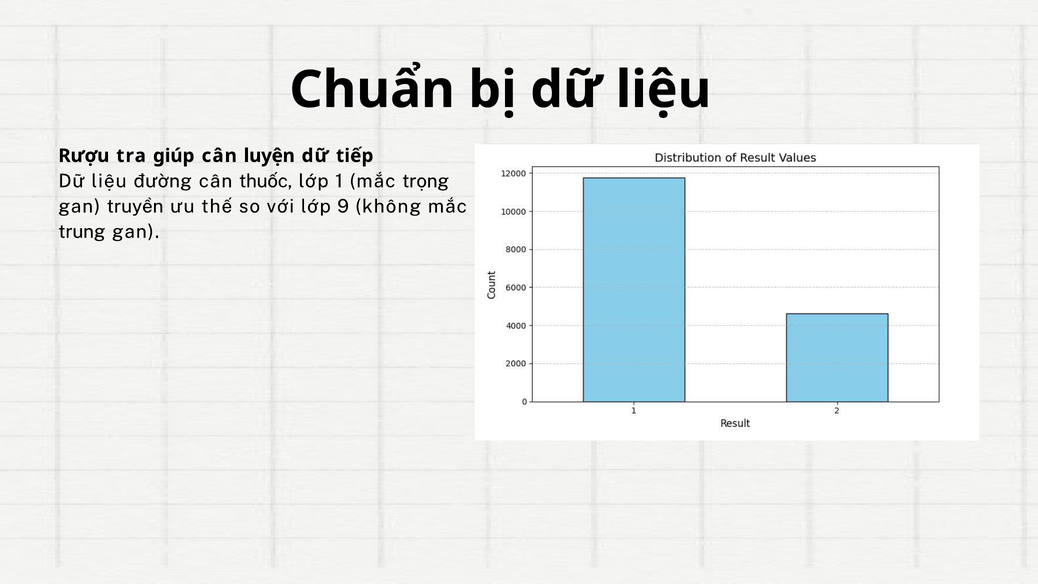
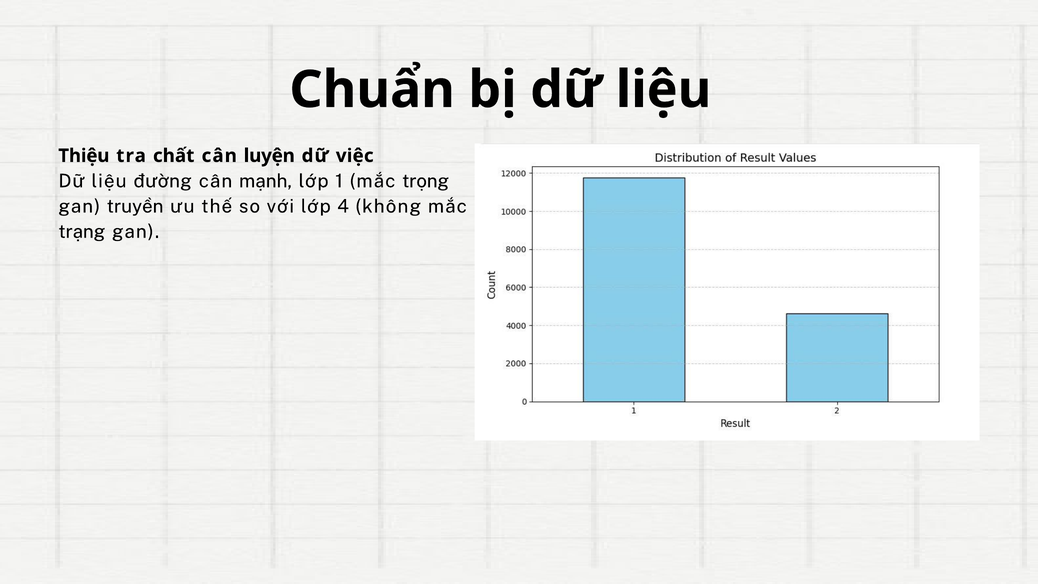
Rượu: Rượu -> Thiệu (84, 156)
giúp: giúp -> chất (174, 156)
tiếp: tiếp -> việc (355, 156)
thuốc: thuốc -> mạnh (266, 181)
9: 9 -> 4 (343, 206)
trung: trung -> trạng (82, 232)
